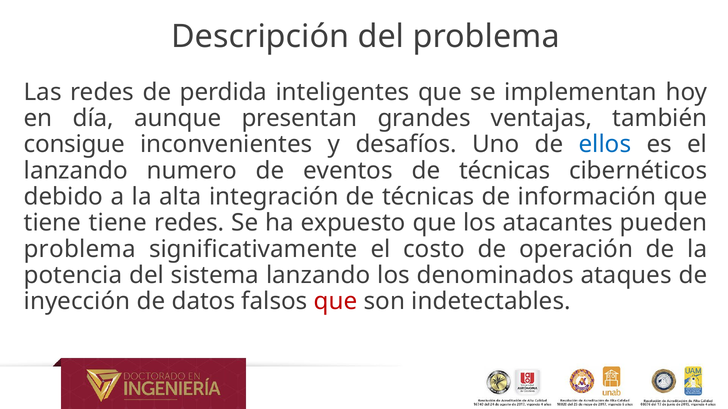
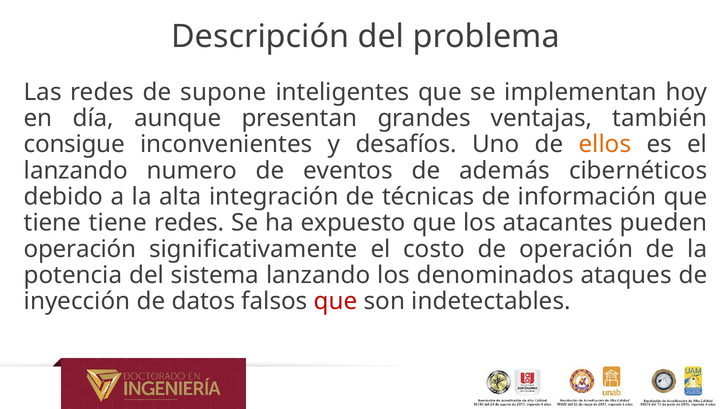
perdida: perdida -> supone (223, 92)
ellos colour: blue -> orange (605, 145)
eventos de técnicas: técnicas -> además (505, 171)
problema: problema -> operación (80, 249)
